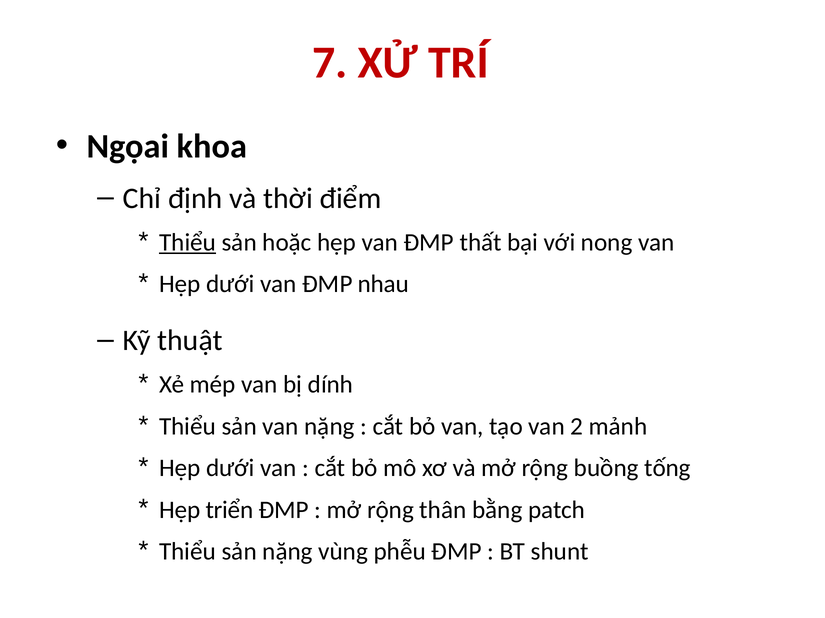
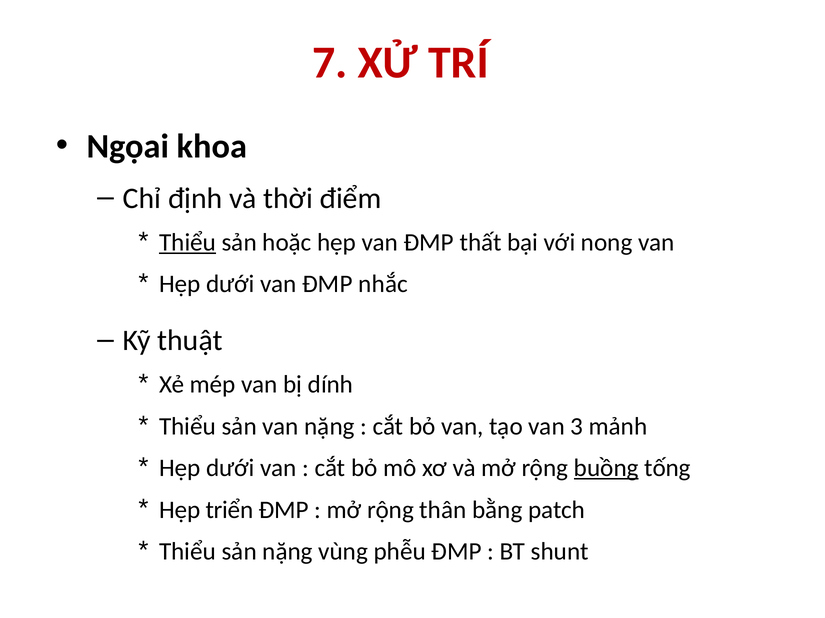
nhau: nhau -> nhắc (383, 284)
2: 2 -> 3 (577, 427)
buồng underline: none -> present (606, 469)
